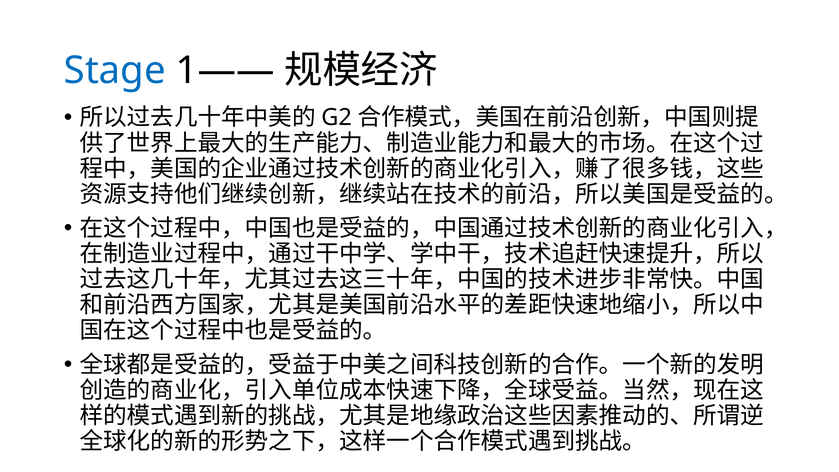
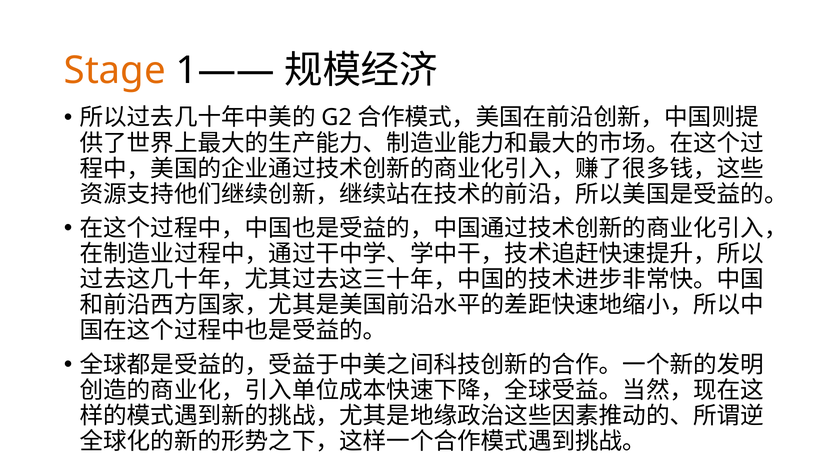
Stage colour: blue -> orange (115, 70)
